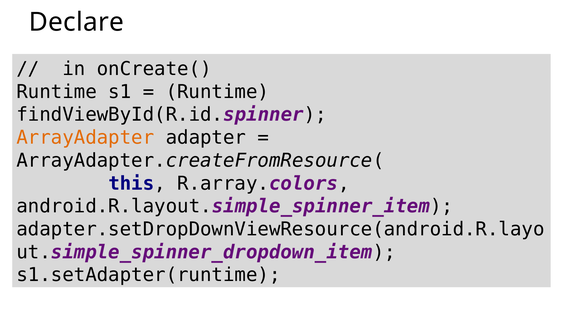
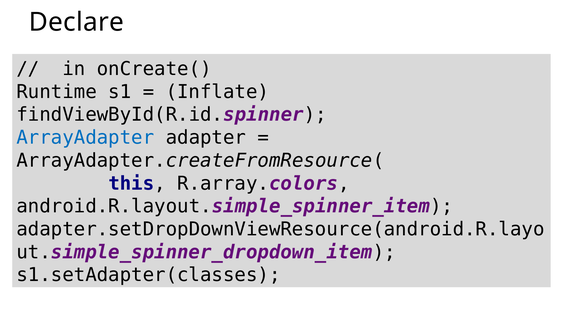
Runtime: Runtime -> Inflate (217, 92)
ArrayAdapter colour: orange -> blue (85, 137)
s1.setAdapter(runtime: s1.setAdapter(runtime -> s1.setAdapter(classes (148, 275)
